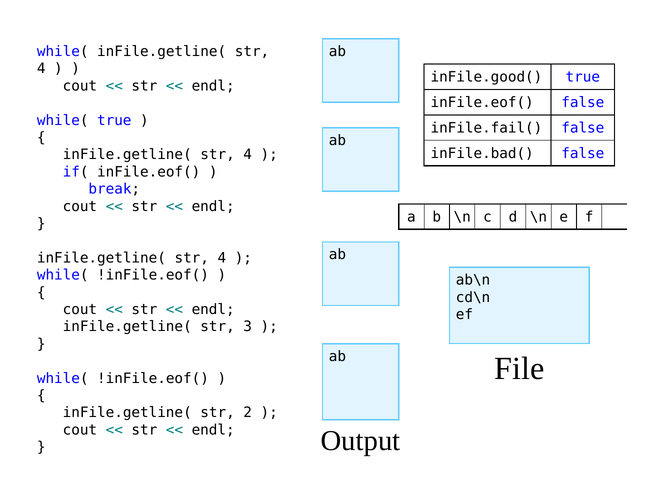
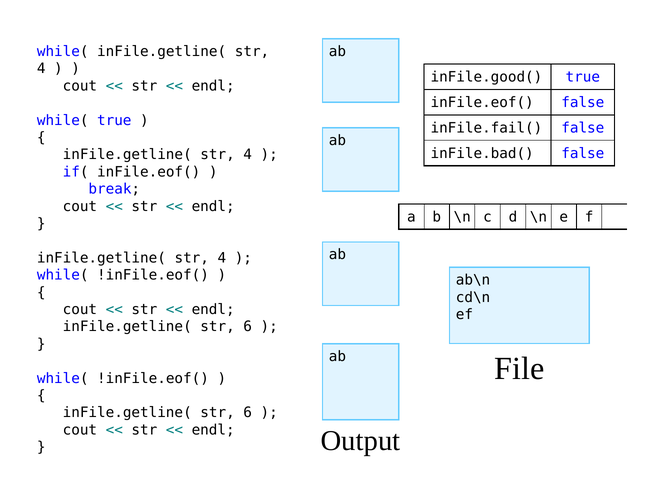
3: 3 -> 6 (248, 327)
2: 2 -> 6 (248, 413)
